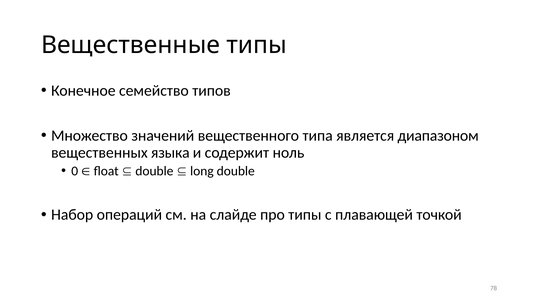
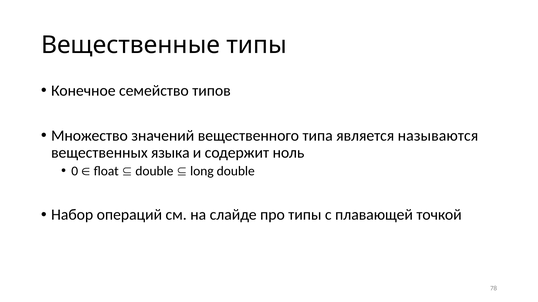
диапазоном: диапазоном -> называются (438, 136)
